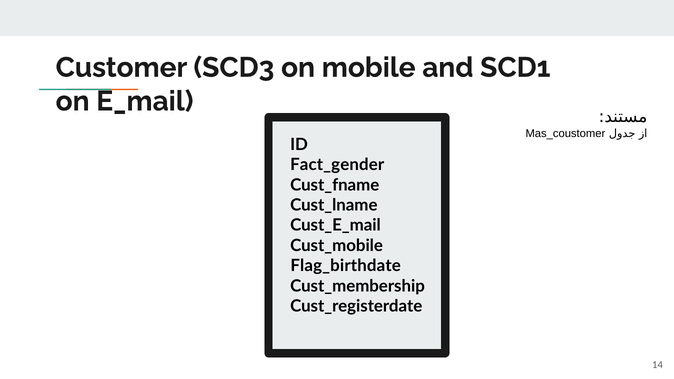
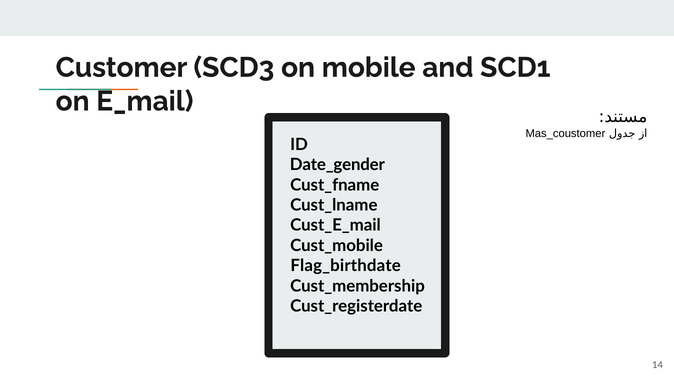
Fact_gender: Fact_gender -> Date_gender (337, 165)
